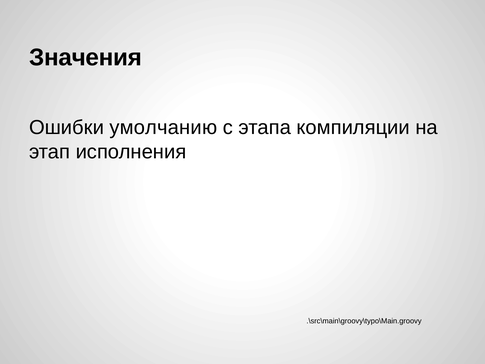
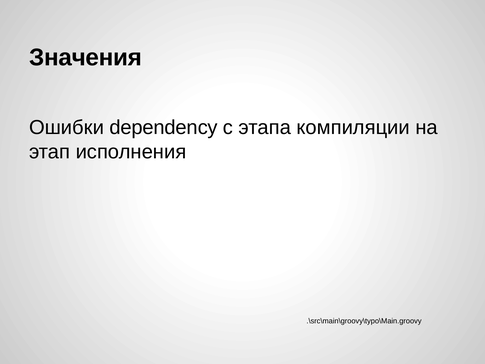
умолчанию: умолчанию -> dependency (164, 128)
